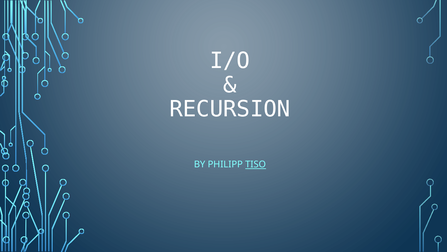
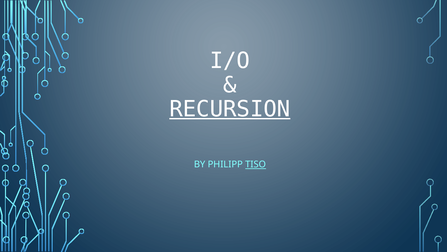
RECURSION underline: none -> present (230, 109)
